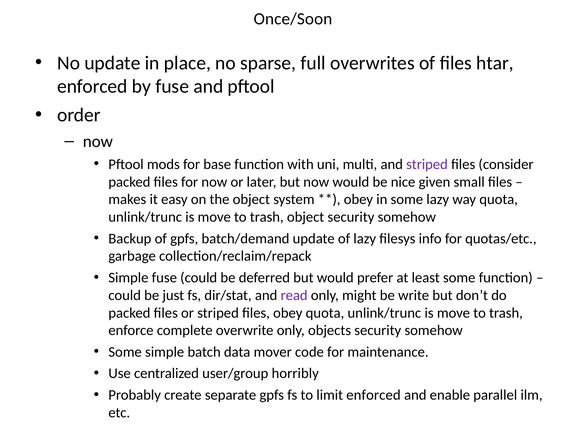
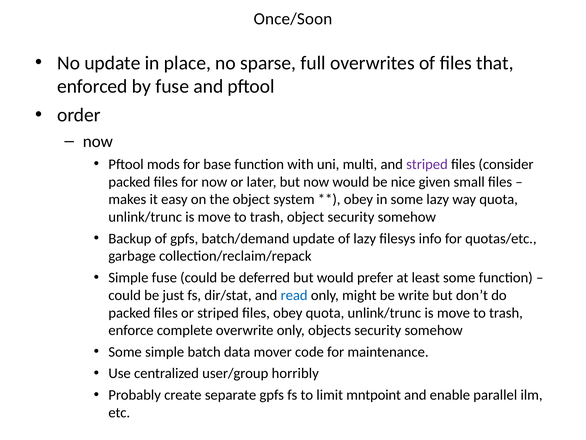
htar: htar -> that (495, 63)
read colour: purple -> blue (294, 295)
limit enforced: enforced -> mntpoint (374, 394)
